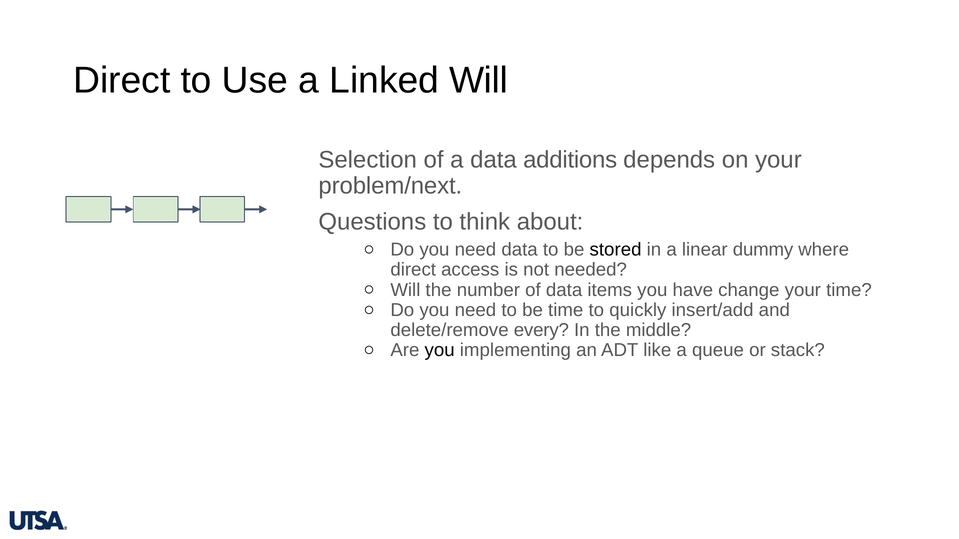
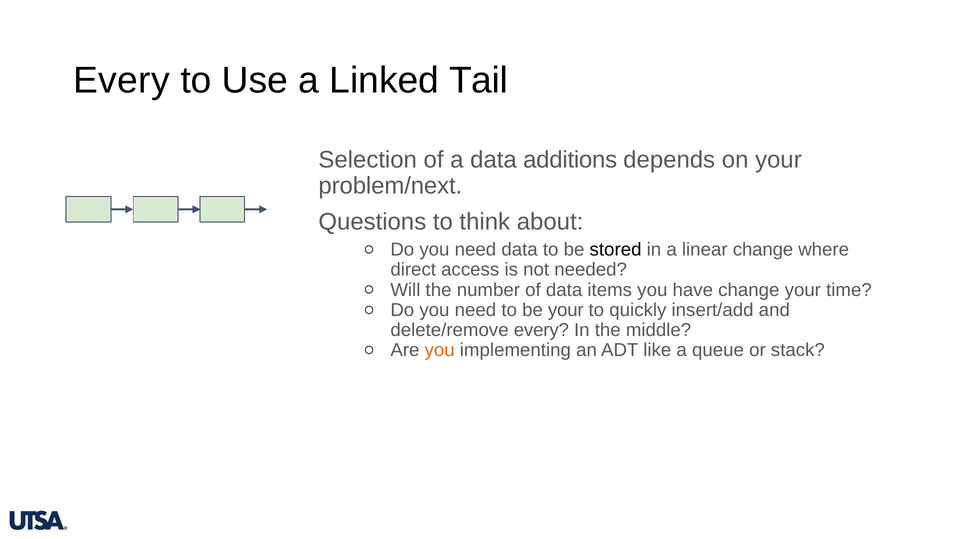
Direct: Direct -> Every (122, 81)
Linked Will: Will -> Tail (479, 81)
linear dummy: dummy -> change (763, 250)
be time: time -> your (566, 310)
you colour: black -> orange (440, 351)
